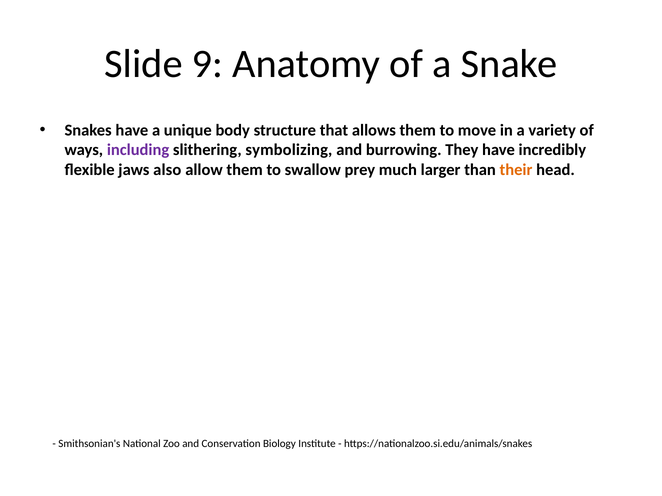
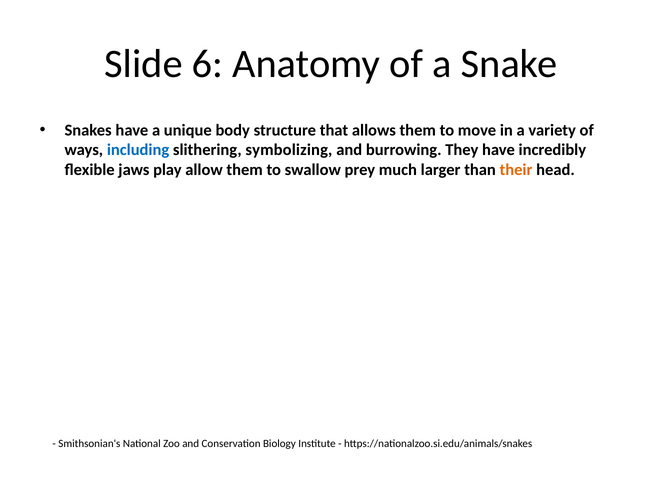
9: 9 -> 6 (207, 64)
including colour: purple -> blue (138, 150)
also: also -> play (167, 170)
